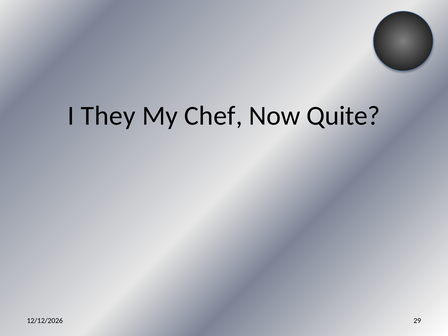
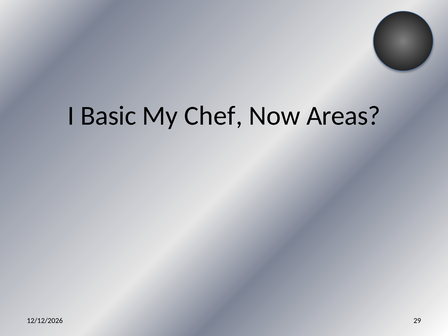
They: They -> Basic (108, 116)
Quite: Quite -> Areas (343, 116)
